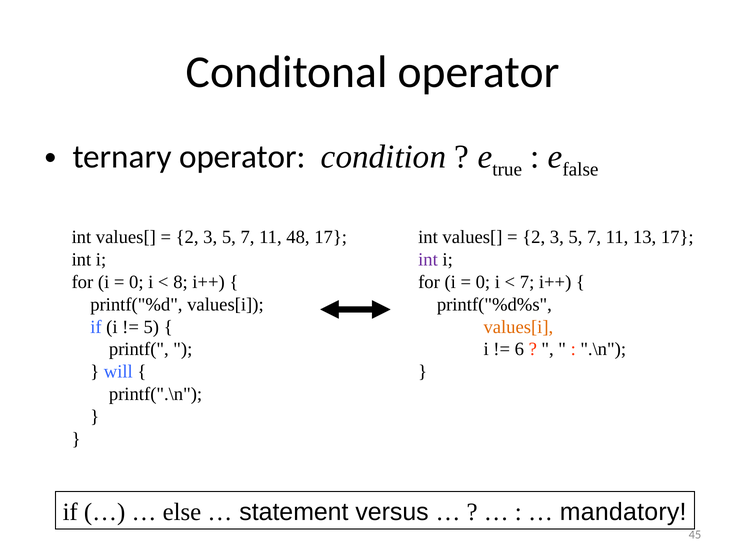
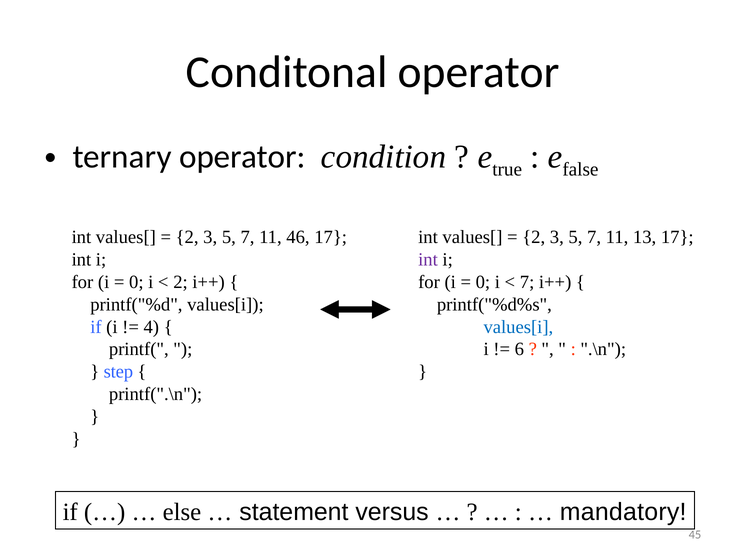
48: 48 -> 46 (298, 237)
8: 8 -> 2 (181, 282)
5: 5 -> 4 (151, 327)
values[i colour: orange -> blue (518, 327)
will: will -> step (118, 371)
